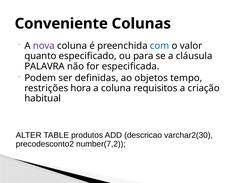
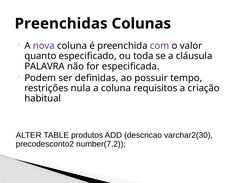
Conveniente: Conveniente -> Preenchidas (61, 24)
com colour: blue -> purple (160, 46)
para: para -> toda (143, 56)
objetos: objetos -> possuir (151, 78)
hora: hora -> nula (81, 89)
